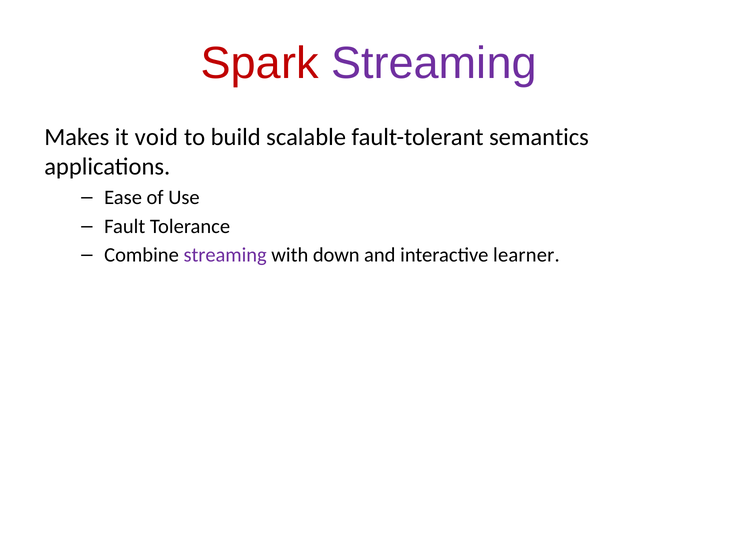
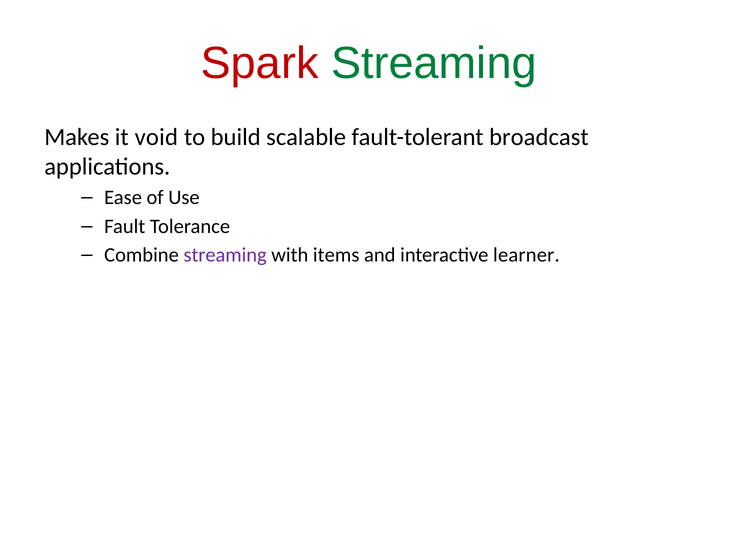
Streaming colour: purple -> green (434, 63)
semantics: semantics -> broadcast (539, 137)
down: down -> items (336, 255)
